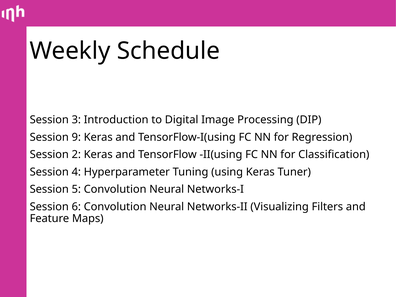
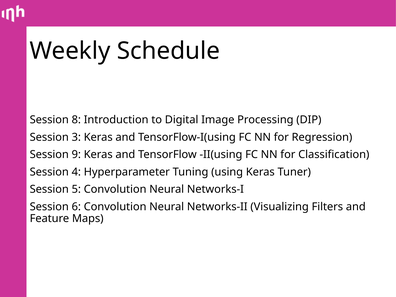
3: 3 -> 8 (76, 120)
9: 9 -> 3 (76, 137)
2: 2 -> 9 (76, 155)
